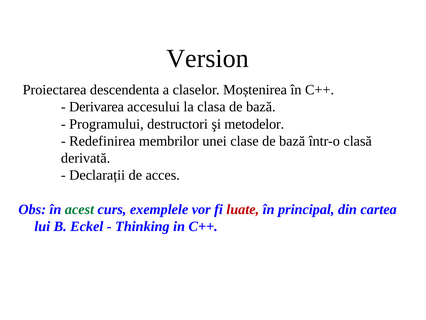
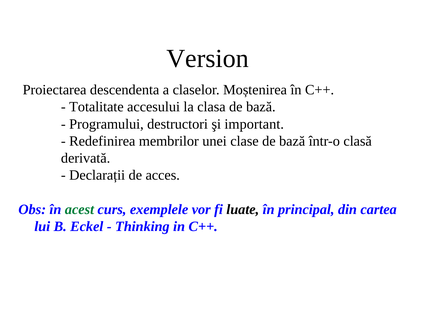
Derivarea: Derivarea -> Totalitate (96, 107)
metodelor: metodelor -> important (254, 124)
luate colour: red -> black (243, 209)
